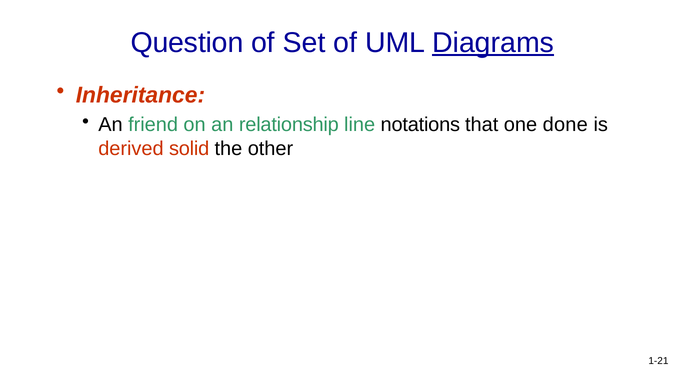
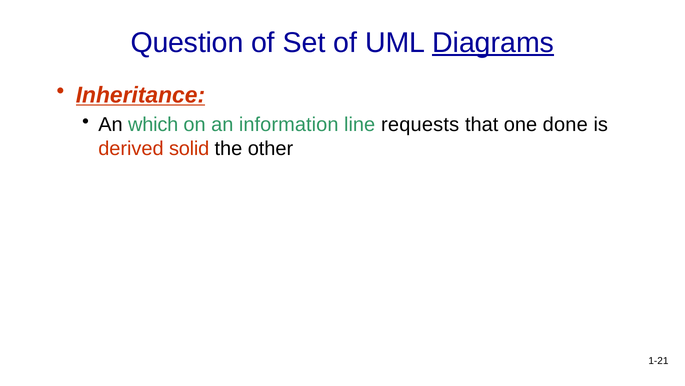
Inheritance underline: none -> present (140, 95)
friend: friend -> which (153, 124)
relationship: relationship -> information (289, 124)
notations: notations -> requests (420, 124)
